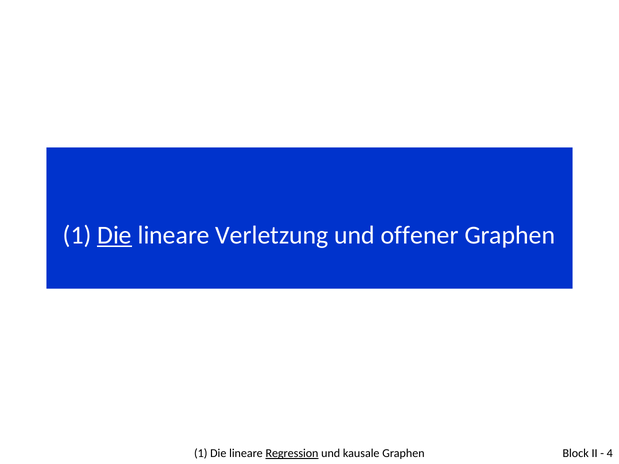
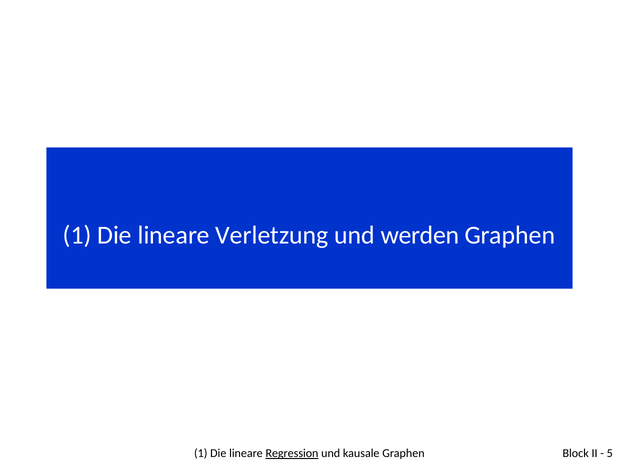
Die underline: present -> none (115, 235)
offener: offener -> werden (420, 235)
4: 4 -> 5 (610, 453)
